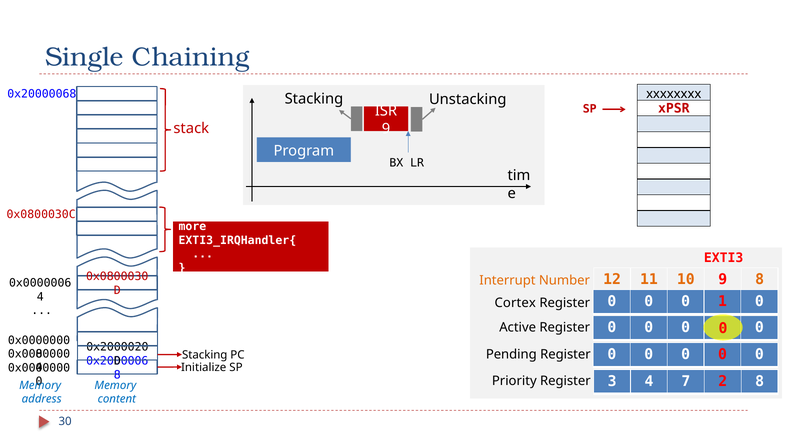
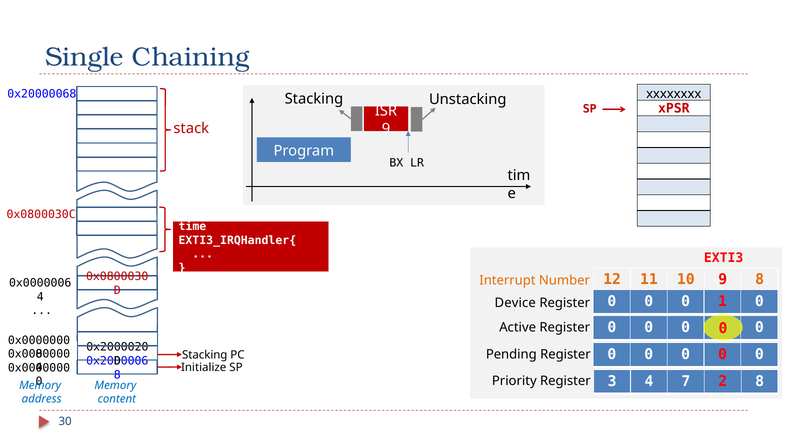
more: more -> time (192, 226)
Cortex: Cortex -> Device (515, 303)
